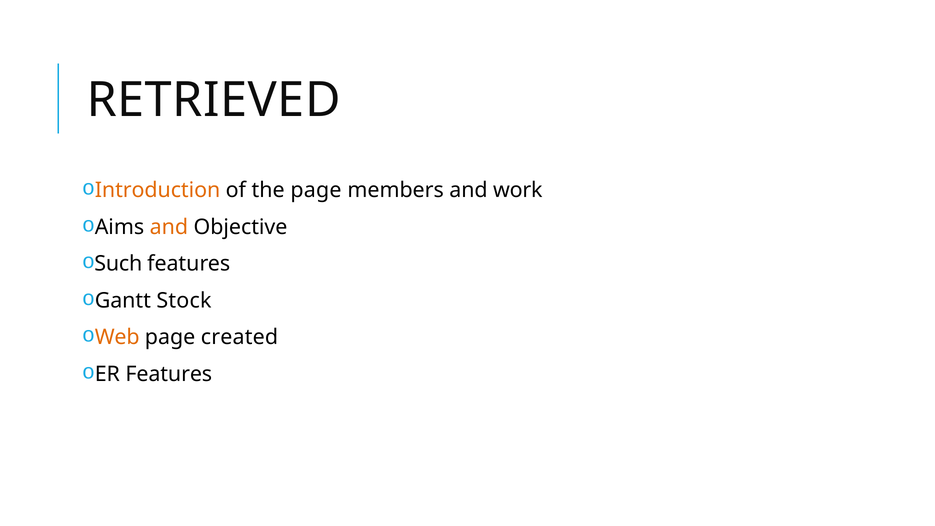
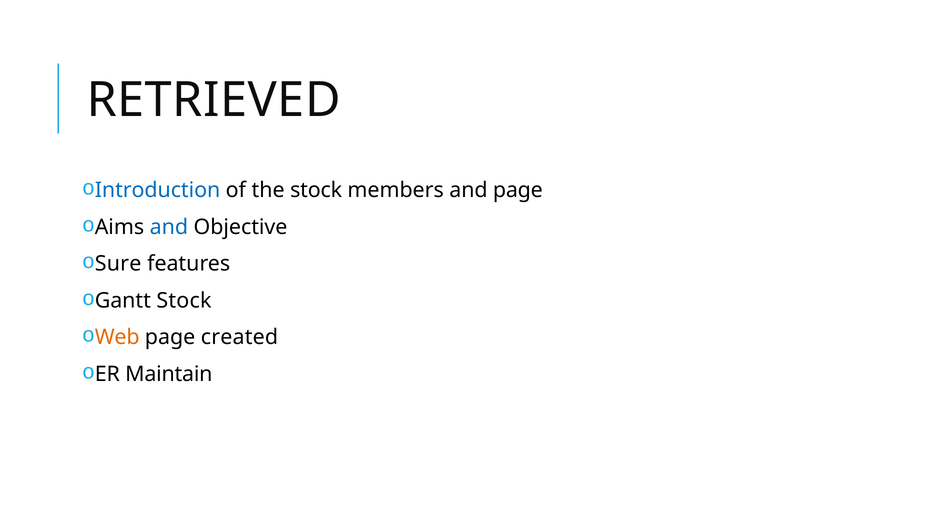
Introduction colour: orange -> blue (158, 190)
the page: page -> stock (316, 190)
and work: work -> page (518, 190)
and colour: orange -> blue (169, 227)
Such: Such -> Sure (118, 264)
ER Features: Features -> Maintain (169, 374)
